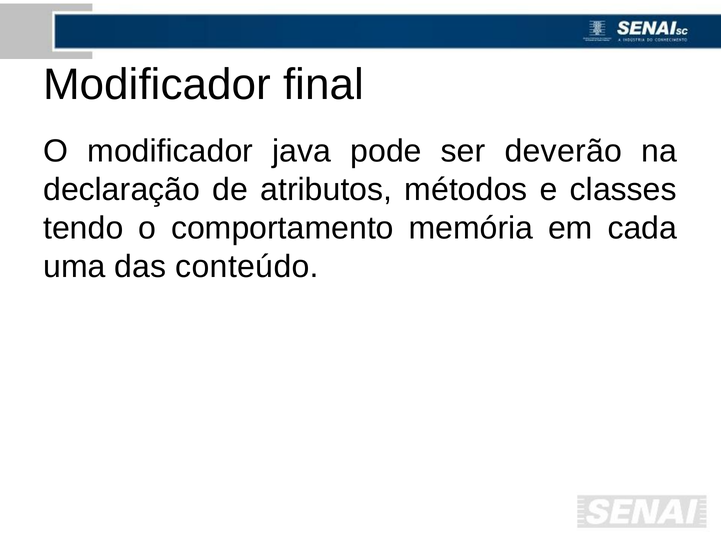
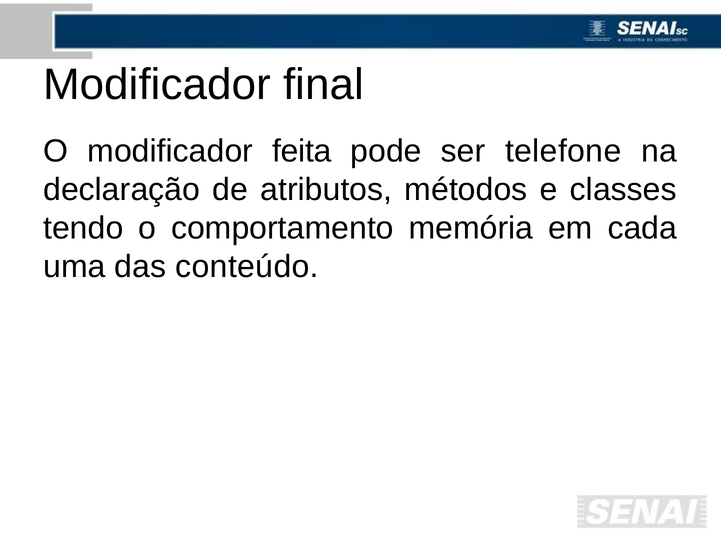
java: java -> feita (302, 151)
deverão: deverão -> telefone (563, 151)
